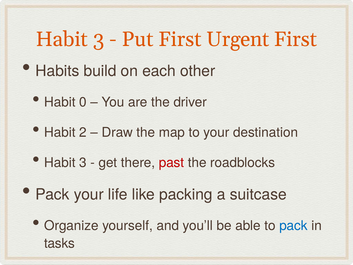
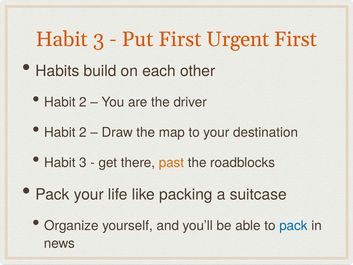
0: 0 -> 2 (83, 102)
past colour: red -> orange (171, 162)
tasks: tasks -> news (59, 243)
